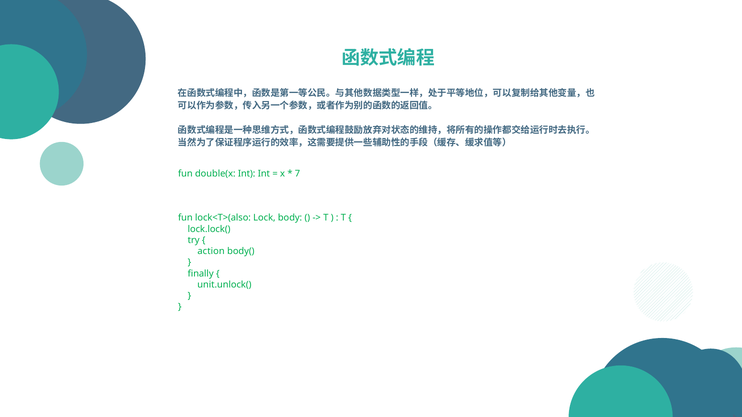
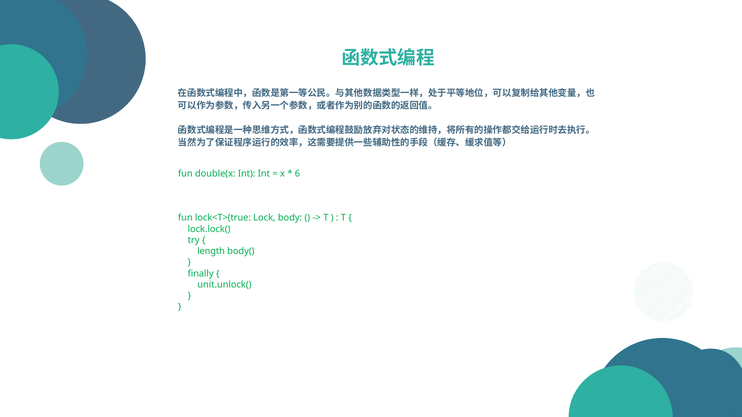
7: 7 -> 6 (298, 174)
lock<T>(also: lock<T>(also -> lock<T>(true (223, 218)
action: action -> length (211, 252)
